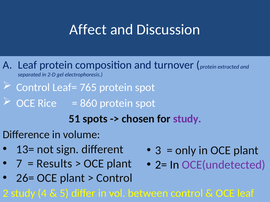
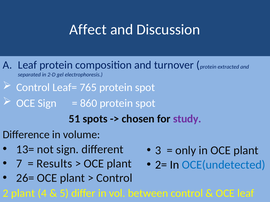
OCE Rice: Rice -> Sign (47, 103)
OCE(undetected colour: purple -> blue (224, 165)
2 study: study -> plant (23, 194)
